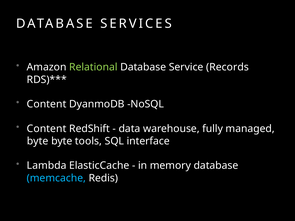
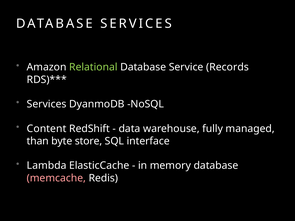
Content: Content -> Services (47, 104)
byte: byte -> than (38, 141)
tools: tools -> store (89, 141)
memcache colour: light blue -> pink (56, 178)
